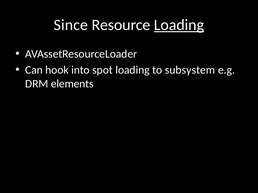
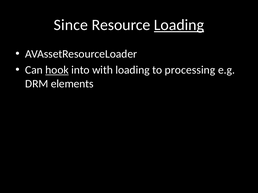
hook underline: none -> present (57, 70)
spot: spot -> with (103, 70)
subsystem: subsystem -> processing (190, 70)
